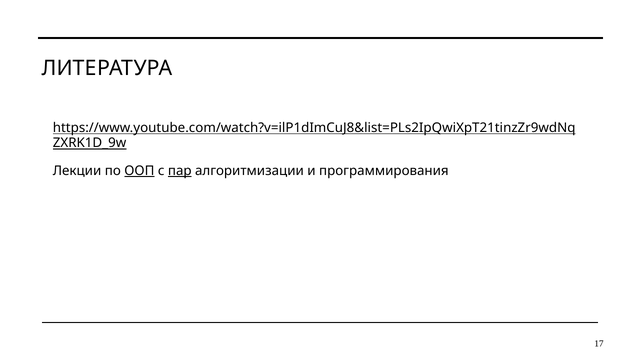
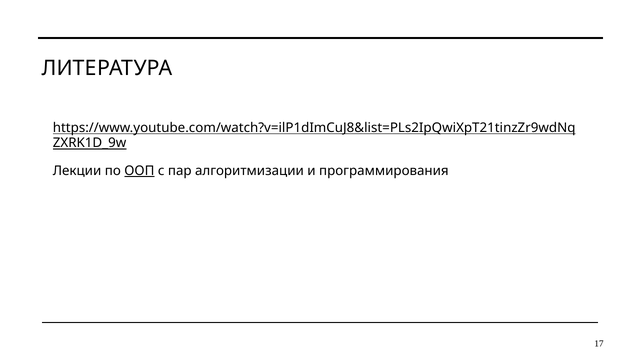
пар underline: present -> none (180, 171)
